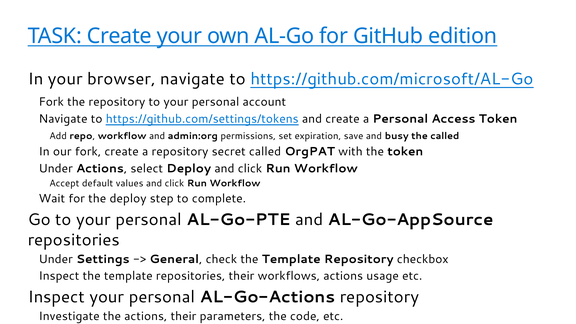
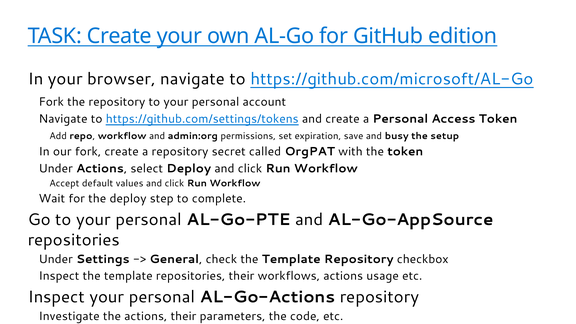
the called: called -> setup (445, 136)
